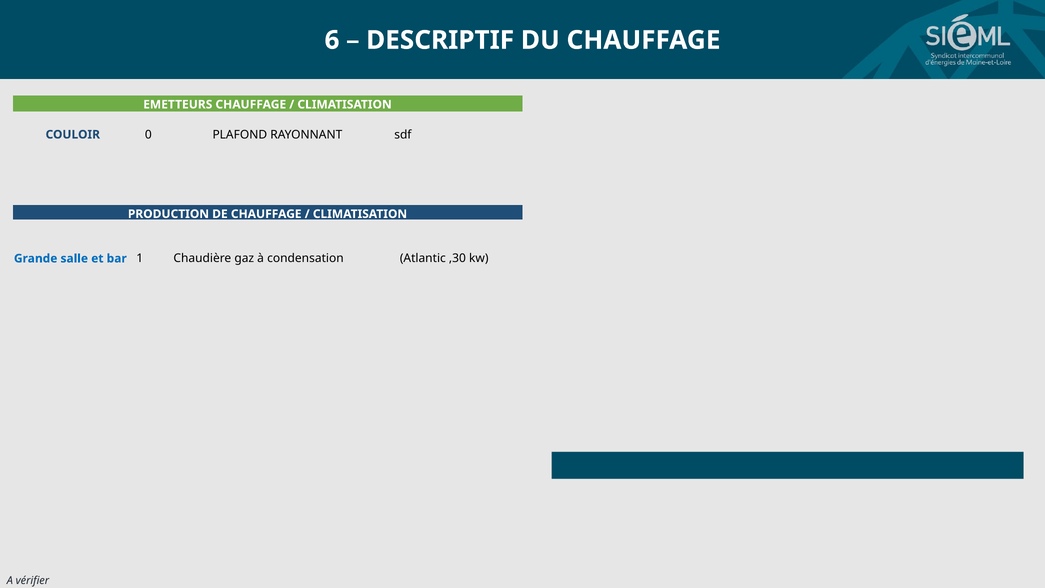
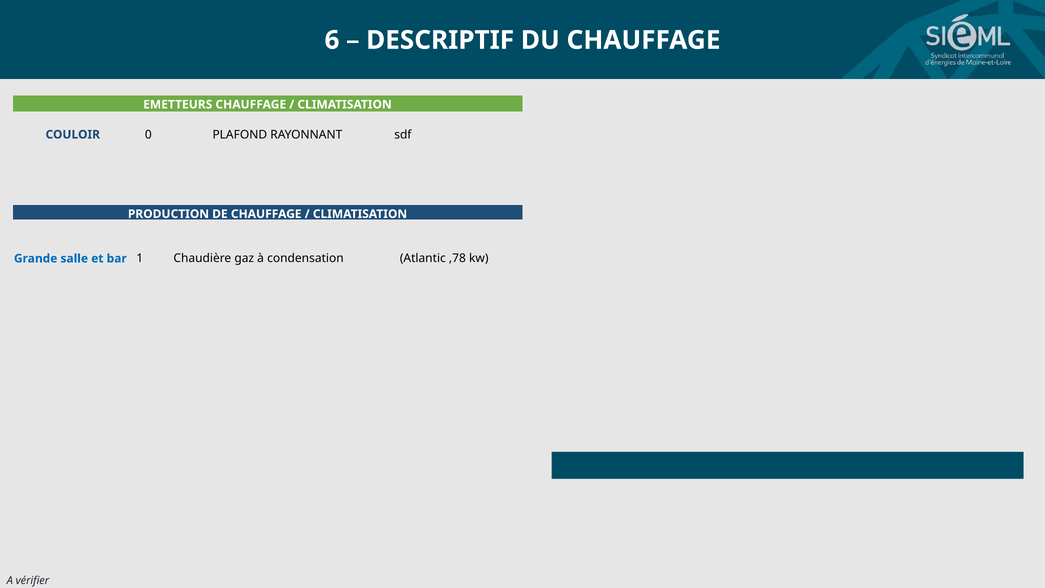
,30: ,30 -> ,78 (457, 258)
